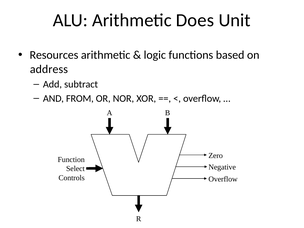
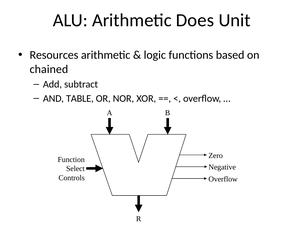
address: address -> chained (49, 69)
FROM: FROM -> TABLE (80, 98)
